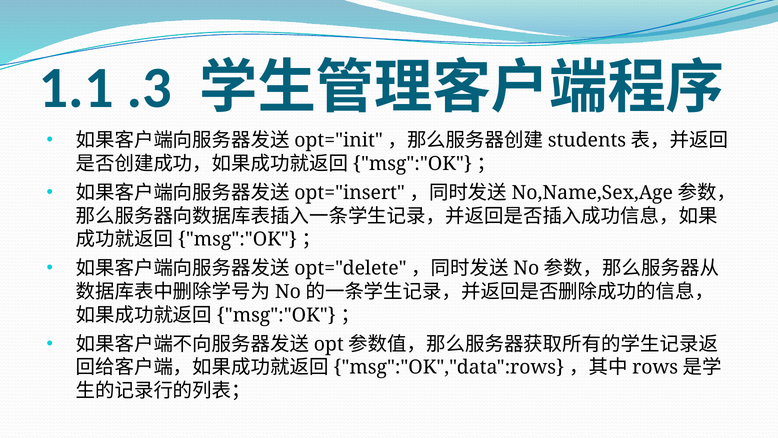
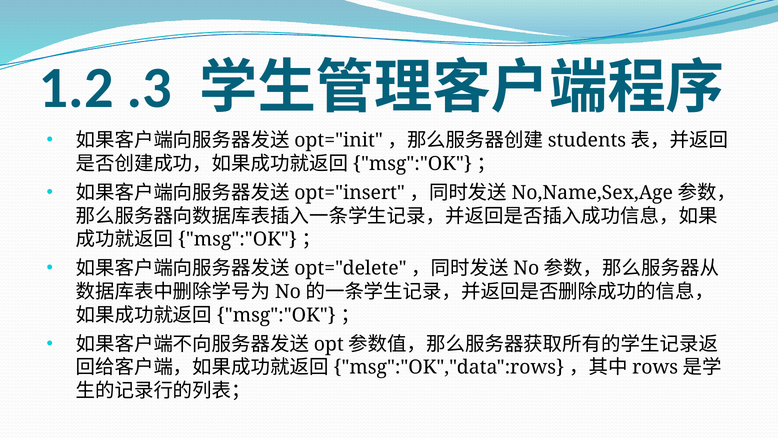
1.1: 1.1 -> 1.2 (76, 88)
